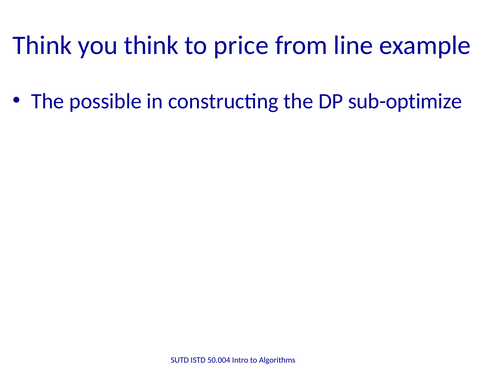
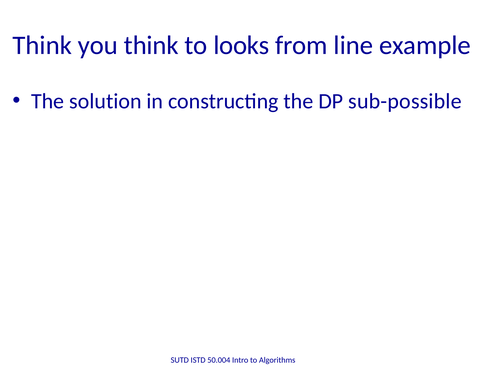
price: price -> looks (241, 45)
possible: possible -> solution (105, 101)
sub-optimize: sub-optimize -> sub-possible (405, 101)
